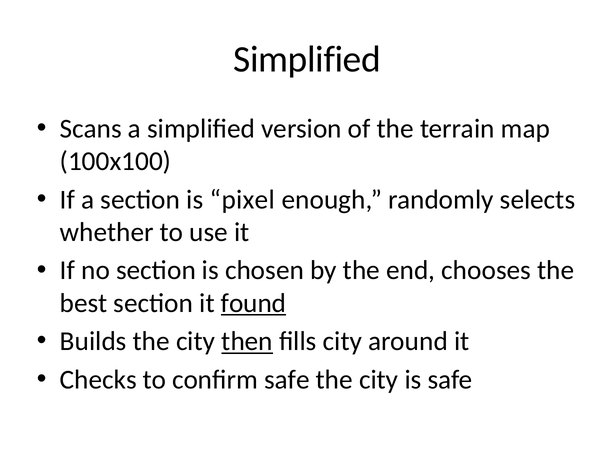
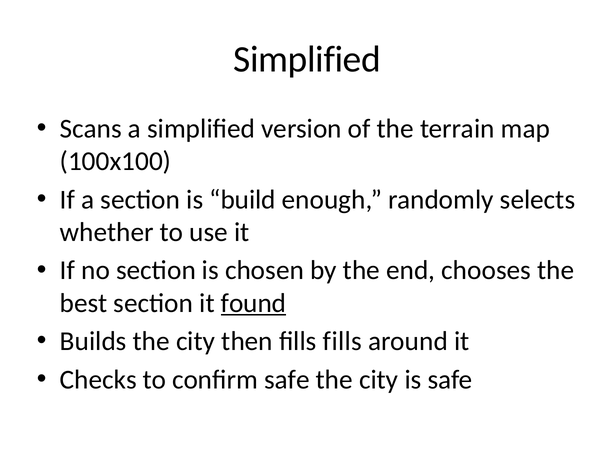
pixel: pixel -> build (243, 200)
then underline: present -> none (247, 342)
fills city: city -> fills (342, 342)
